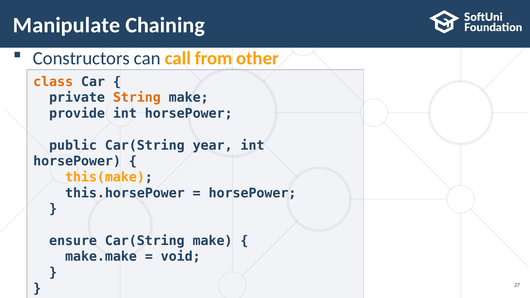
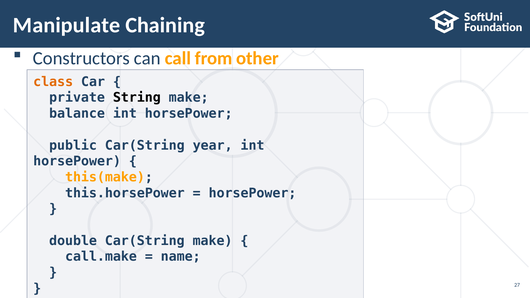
String colour: orange -> black (137, 98)
provide: provide -> balance (77, 114)
ensure: ensure -> double (73, 241)
make.make: make.make -> call.make (101, 257)
void: void -> name (181, 257)
